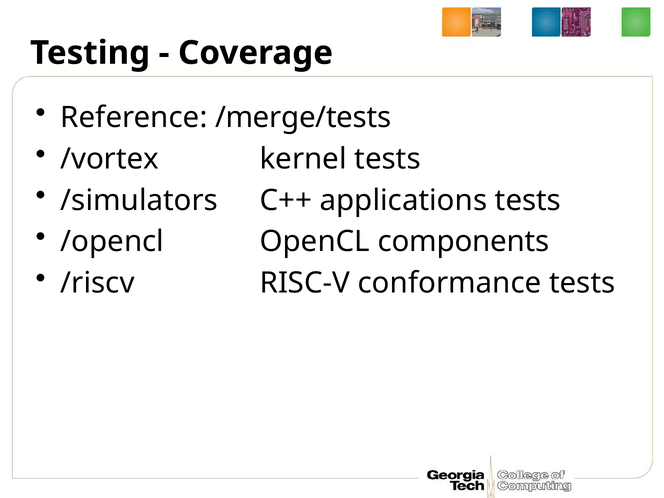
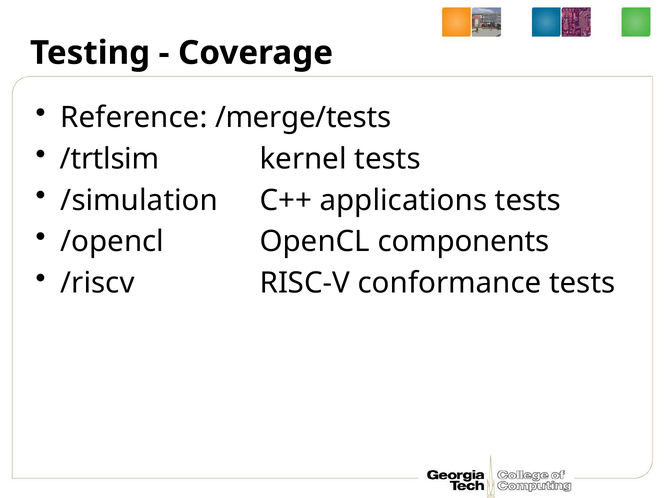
/vortex: /vortex -> /trtlsim (110, 159)
/simulators: /simulators -> /simulation (139, 200)
